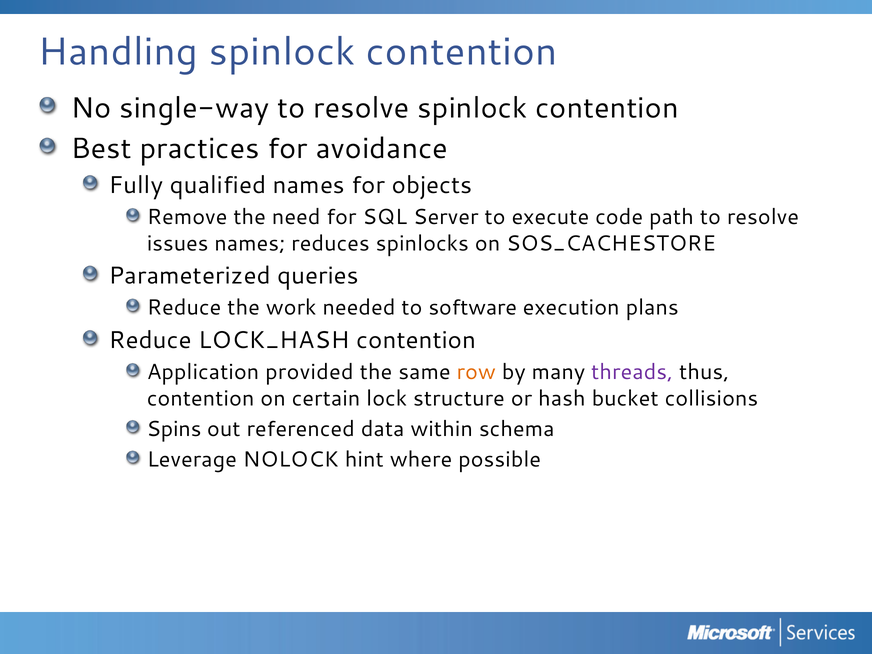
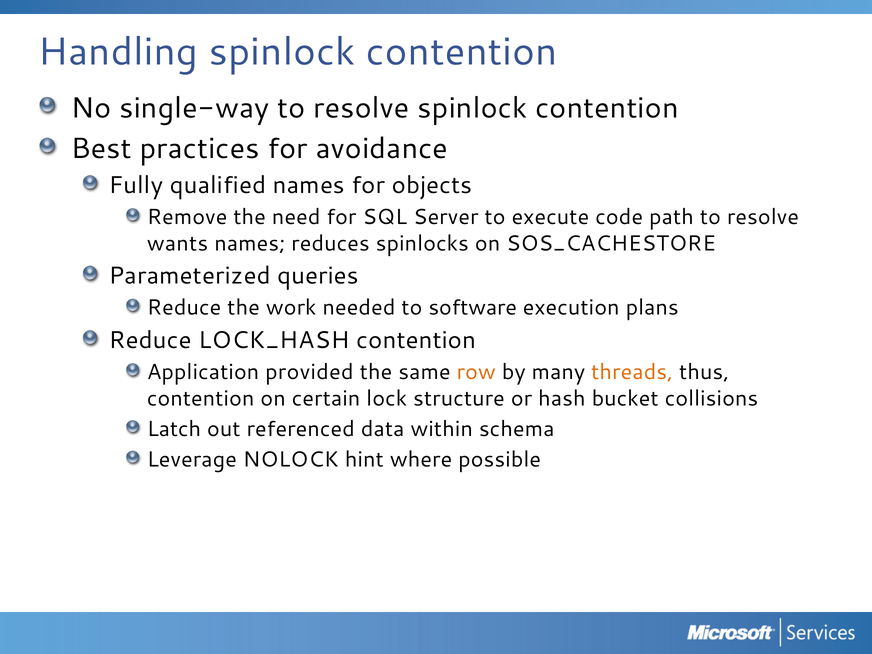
issues: issues -> wants (178, 243)
threads colour: purple -> orange (632, 372)
Spins: Spins -> Latch (174, 429)
